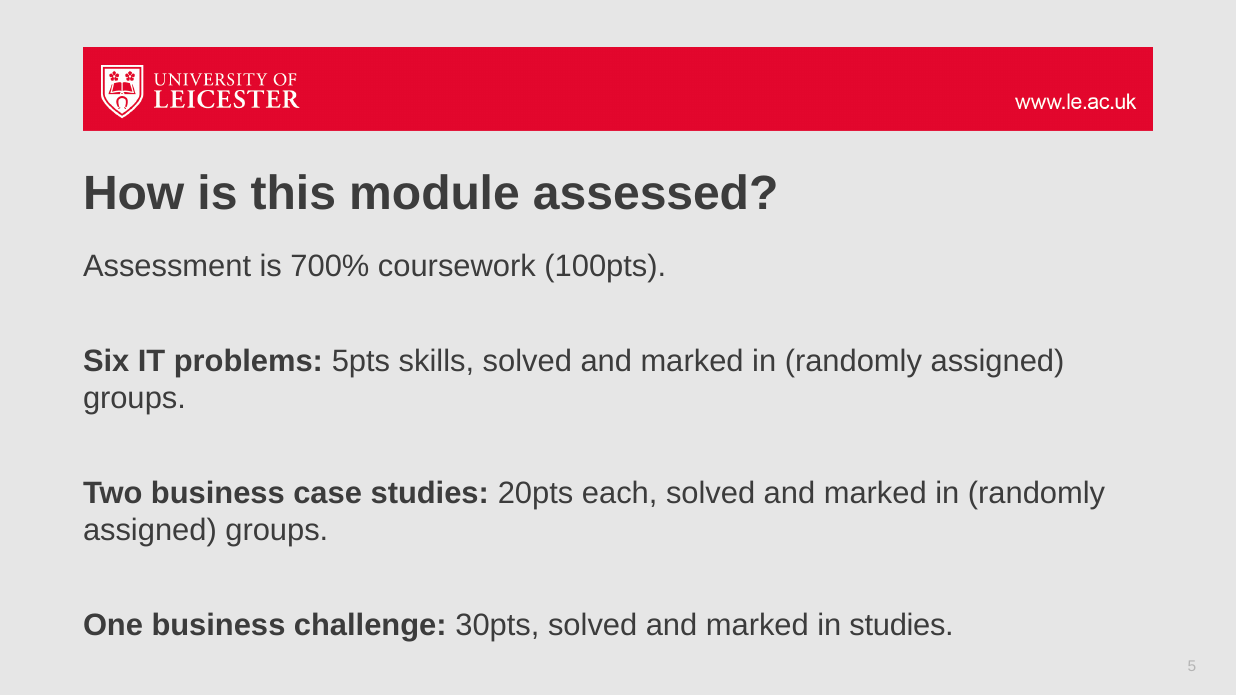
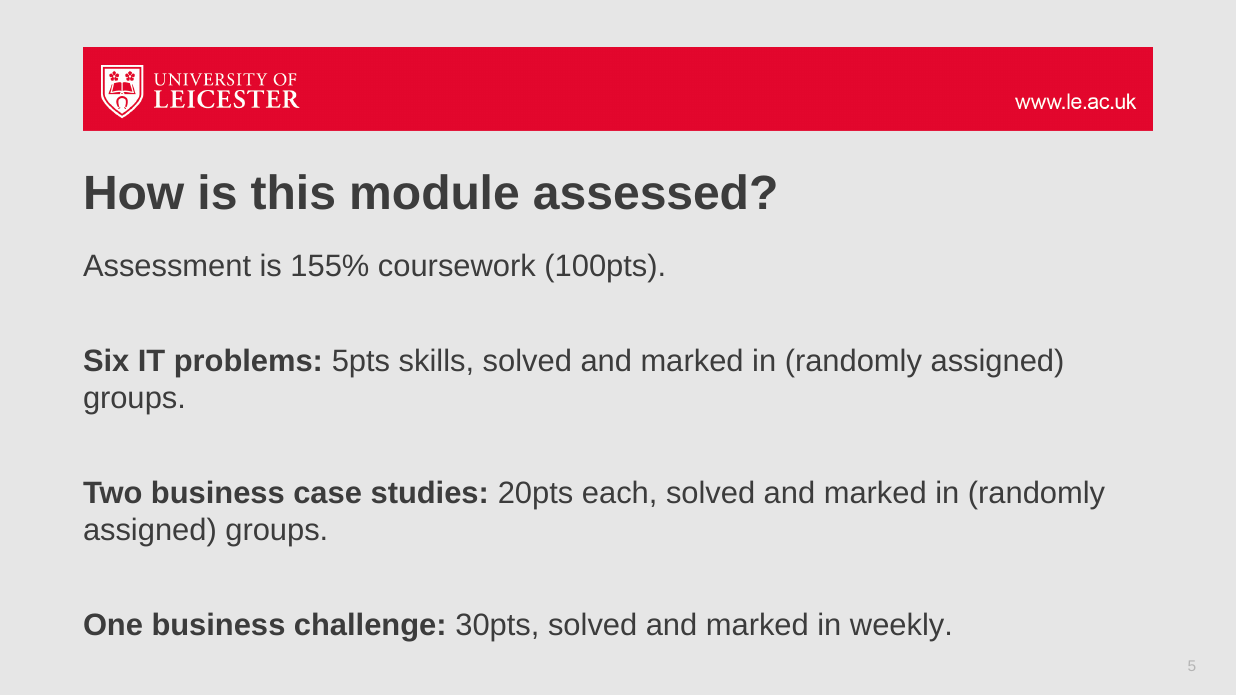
700%: 700% -> 155% (330, 267)
in studies: studies -> weekly (901, 625)
